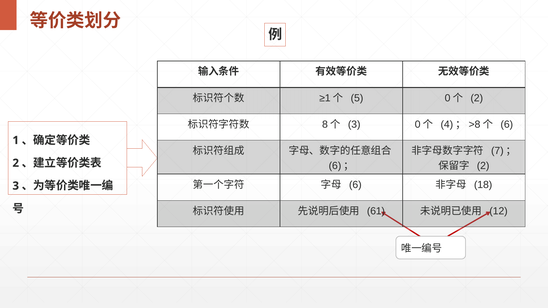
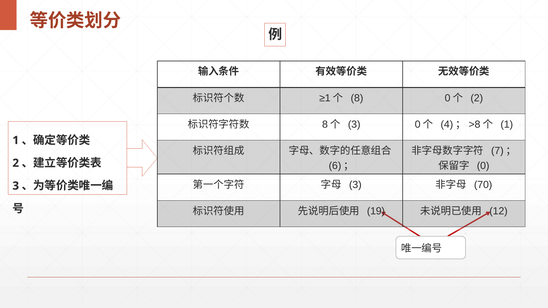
5: 5 -> 8 (357, 98)
6: 6 -> 1 (507, 124)
2: 2 -> 0 (483, 166)
6: 6 -> 3 (355, 185)
18: 18 -> 70 (483, 185)
61: 61 -> 19 (376, 211)
